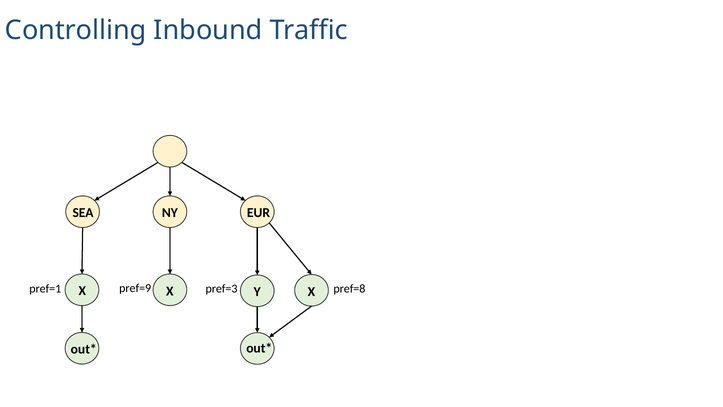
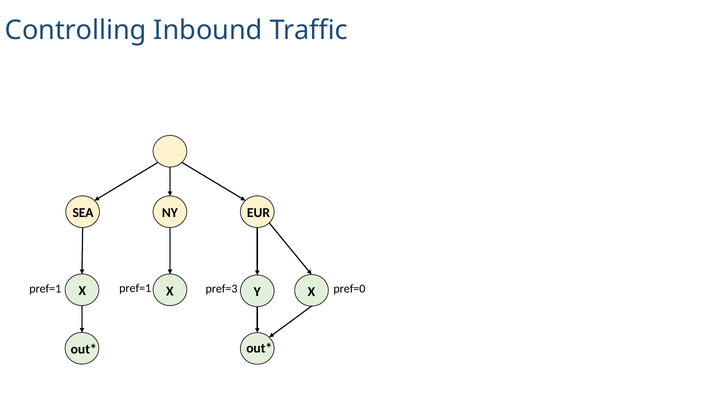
pref=1 pref=9: pref=9 -> pref=1 (135, 288)
pref=8: pref=8 -> pref=0 (349, 288)
